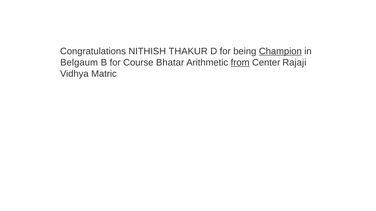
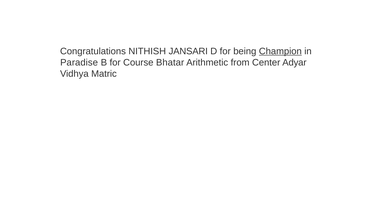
THAKUR: THAKUR -> JANSARI (188, 51)
Belgaum: Belgaum -> Paradise (79, 63)
from underline: present -> none (240, 63)
Rajaji: Rajaji -> Adyar (294, 63)
